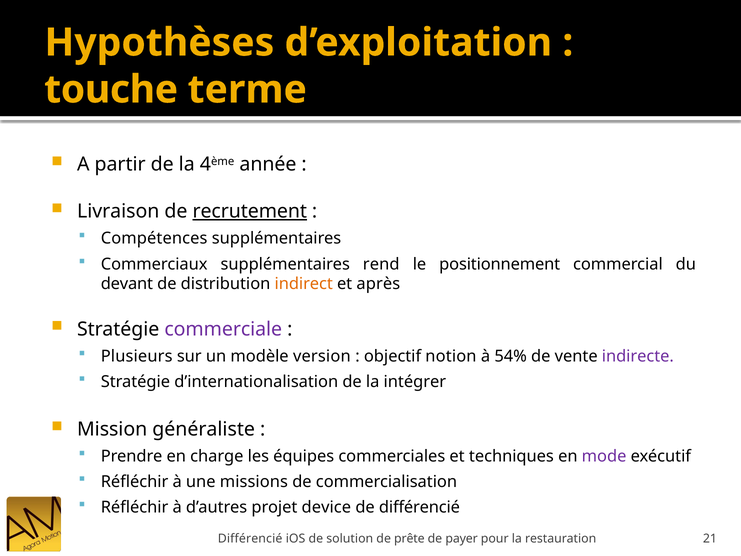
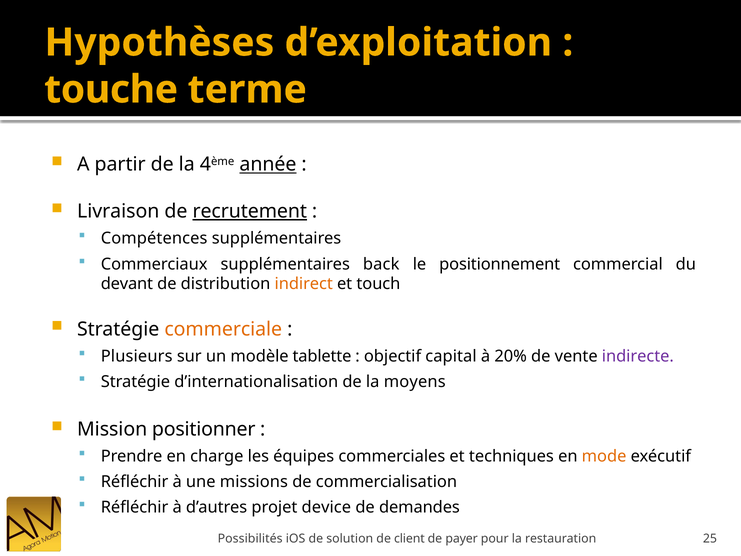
année underline: none -> present (268, 164)
rend: rend -> back (381, 264)
après: après -> touch (378, 284)
commerciale colour: purple -> orange (223, 329)
version: version -> tablette (322, 356)
notion: notion -> capital (451, 356)
54%: 54% -> 20% (511, 356)
intégrer: intégrer -> moyens (415, 382)
généraliste: généraliste -> positionner (204, 429)
mode colour: purple -> orange (604, 456)
de différencié: différencié -> demandes (419, 507)
Différencié: Différencié -> Possibilités (250, 539)
prête: prête -> client (409, 539)
21: 21 -> 25 (710, 539)
